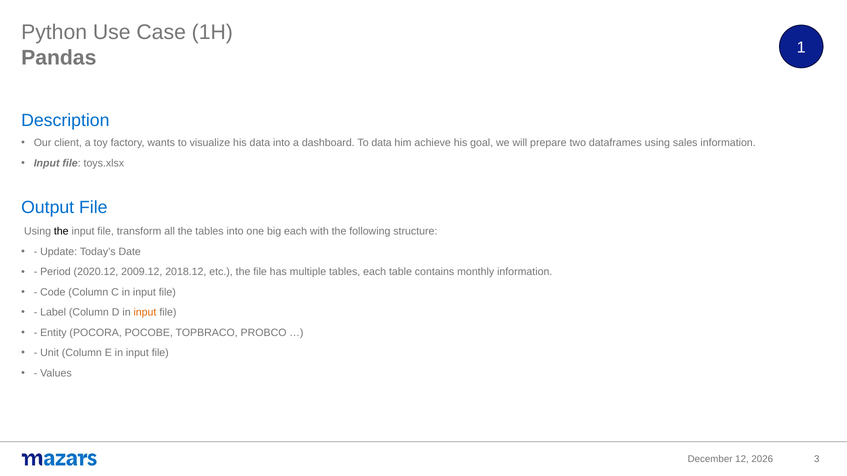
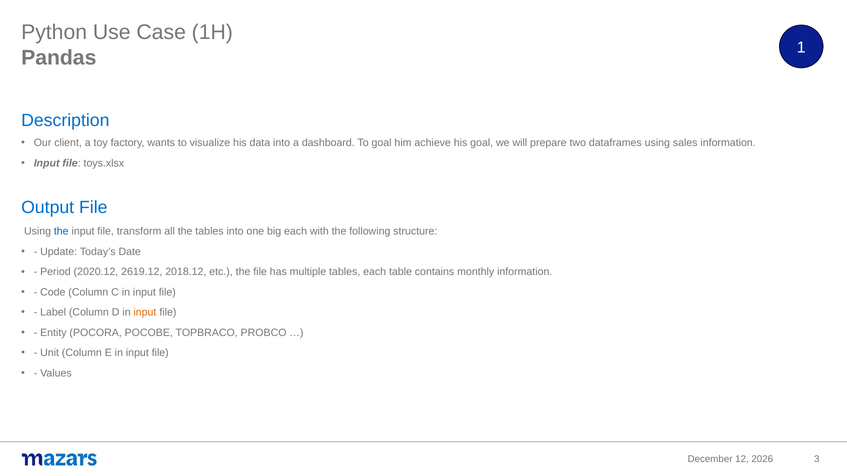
To data: data -> goal (382, 143)
the colour: black -> blue (61, 232)
2009.12: 2009.12 -> 2619.12 (142, 272)
